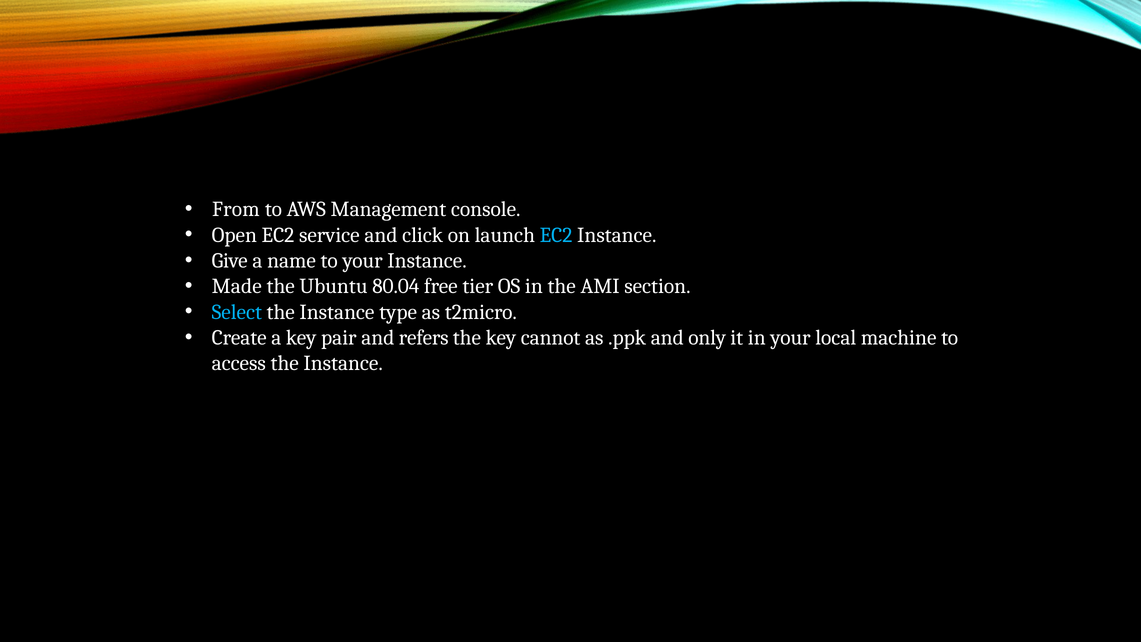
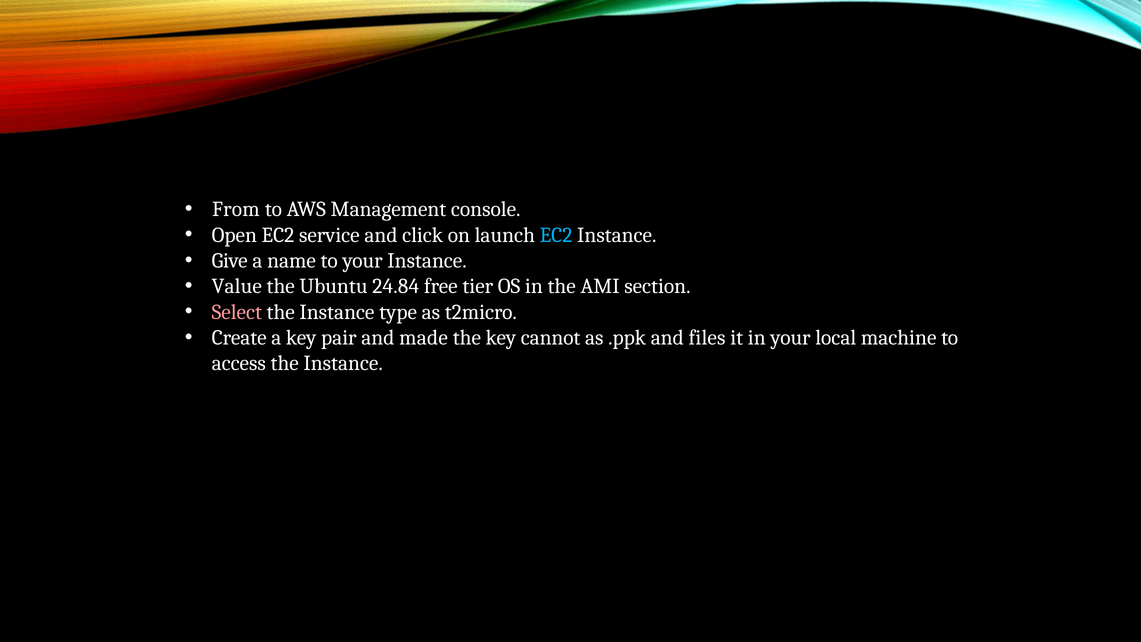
Made: Made -> Value (237, 286)
80.04: 80.04 -> 24.84 (396, 286)
Select colour: light blue -> pink (237, 312)
refers: refers -> made (423, 338)
only: only -> files (707, 338)
